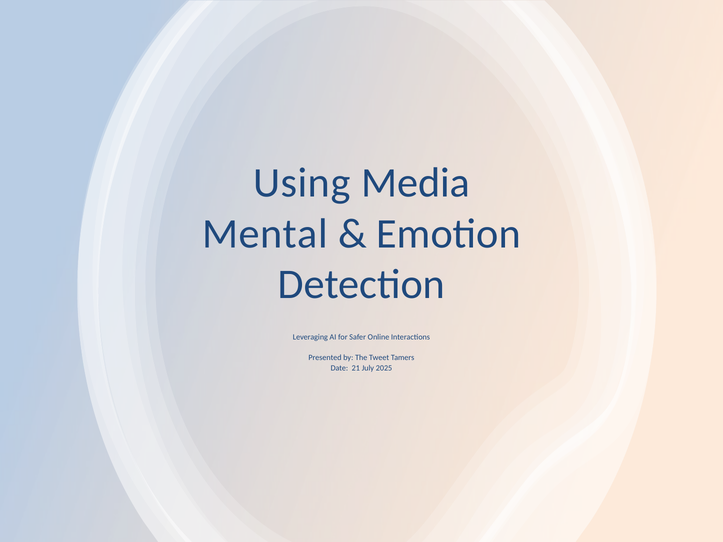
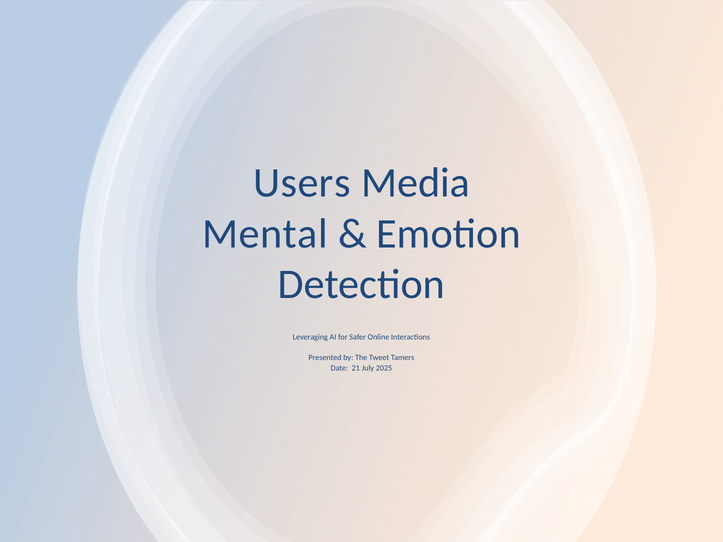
Using: Using -> Users (302, 183)
